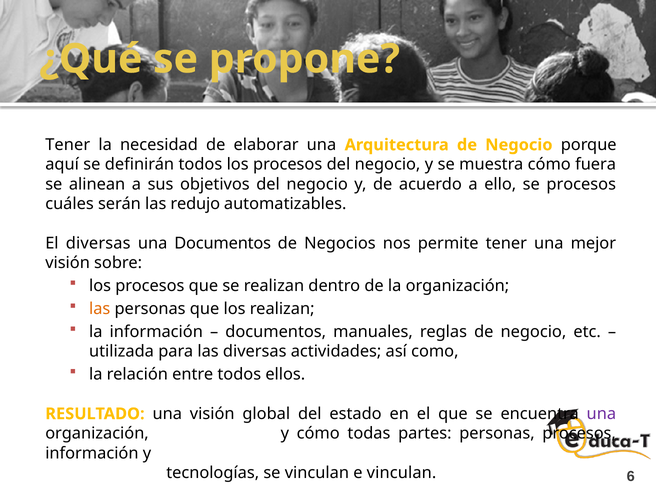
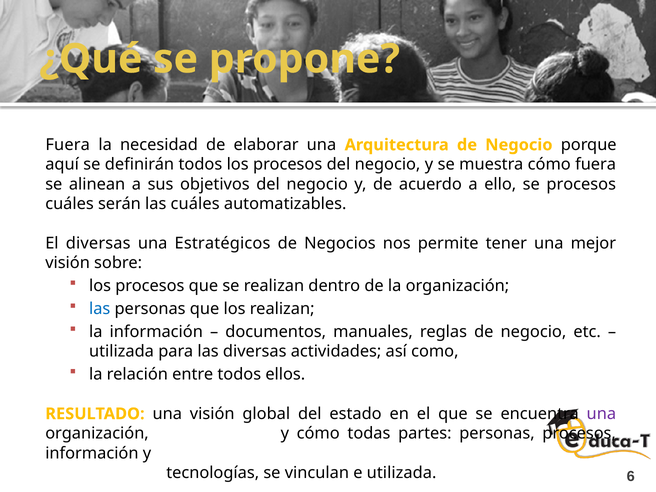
Tener: Tener -> Fuera (68, 145)
las redujo: redujo -> cuáles (195, 204)
una Documentos: Documentos -> Estratégicos (223, 243)
las colour: orange -> blue (100, 309)
e vinculan: vinculan -> utilizada (402, 473)
